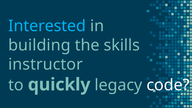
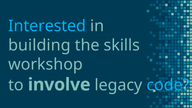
instructor: instructor -> workshop (46, 64)
quickly: quickly -> involve (59, 85)
code colour: white -> light blue (168, 85)
